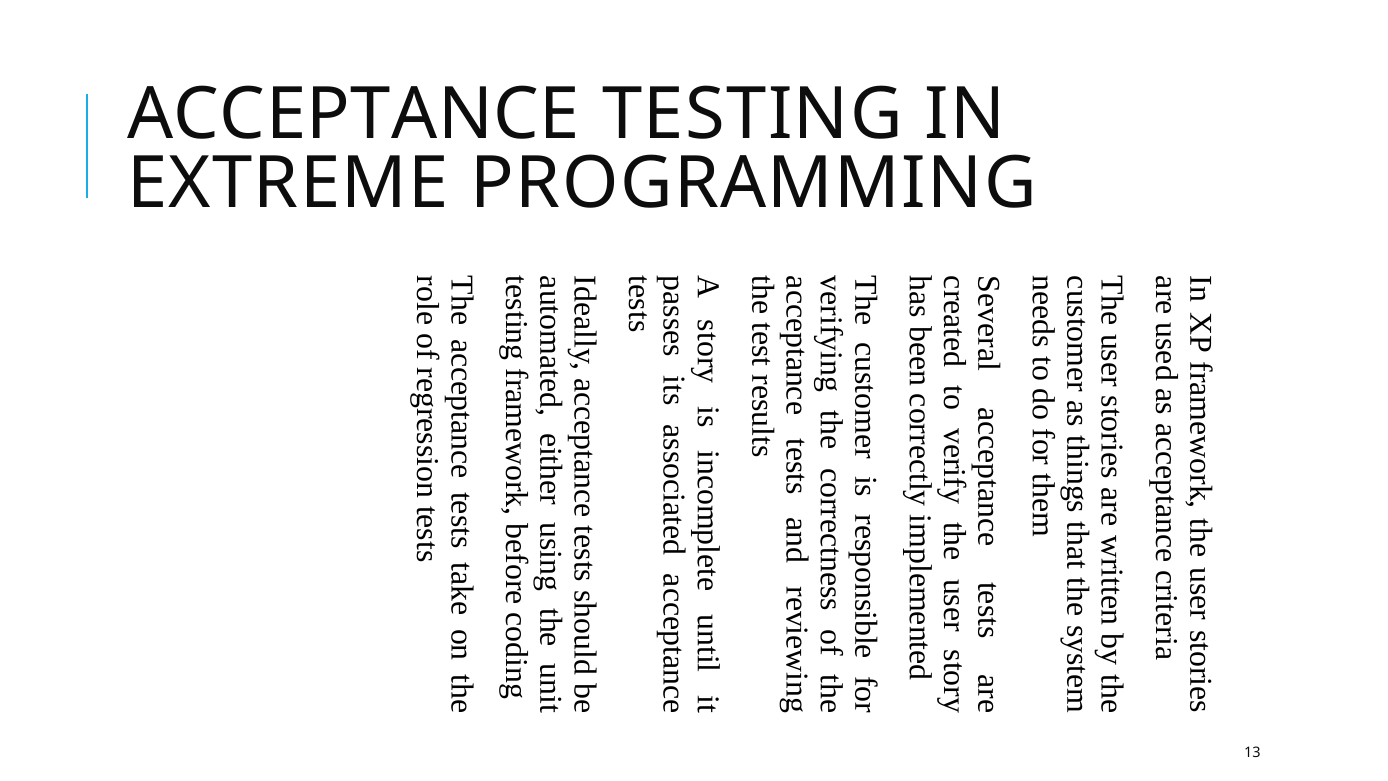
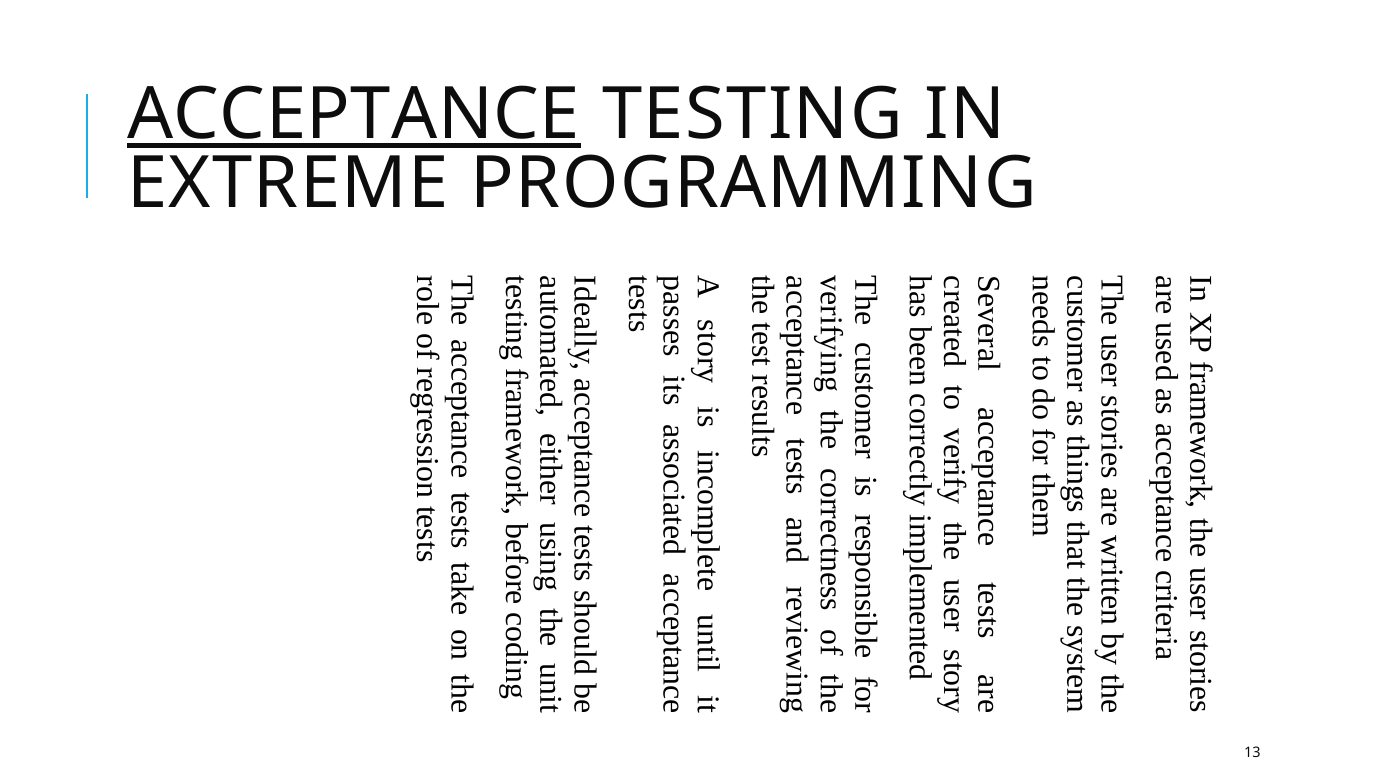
ACCEPTANCE underline: none -> present (354, 114)
